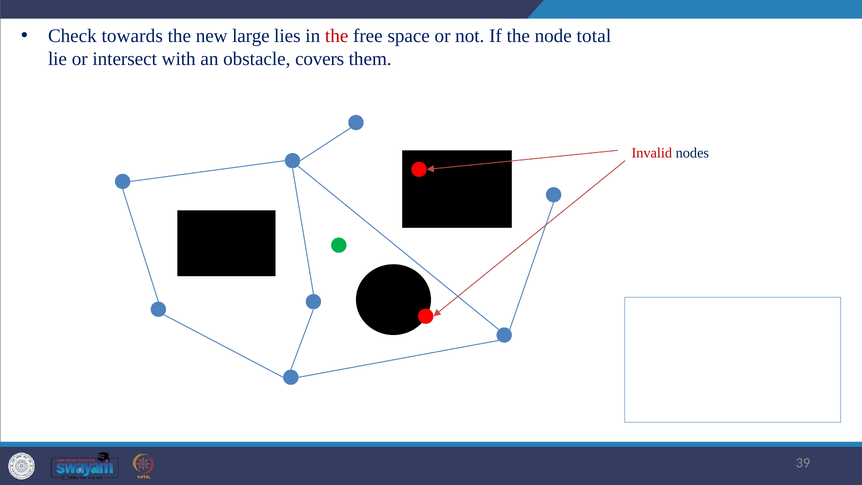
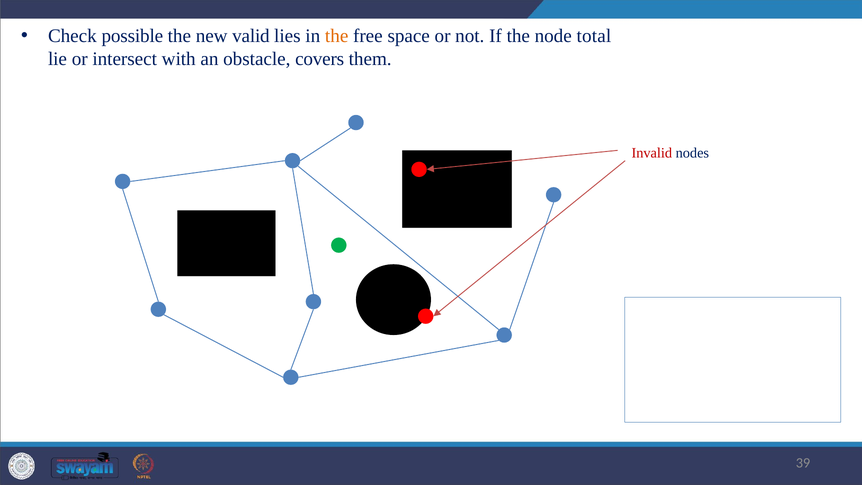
towards: towards -> possible (132, 36)
large: large -> valid (251, 36)
the colour: red -> orange (337, 36)
